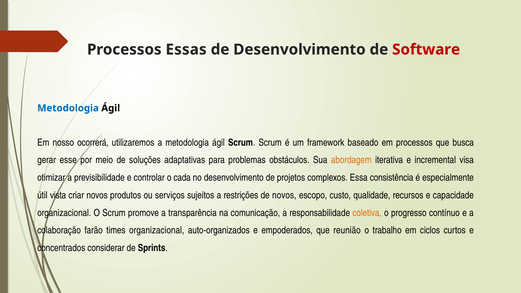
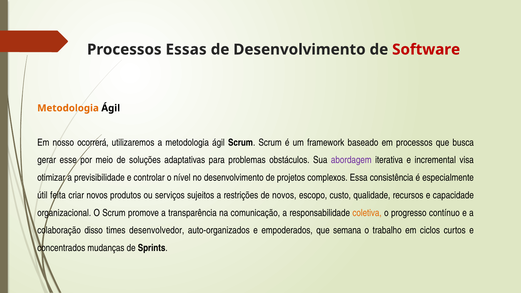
Metodologia colour: blue -> orange (68, 108)
abordagem colour: orange -> purple (351, 160)
cada: cada -> nível (182, 178)
vista: vista -> feita (58, 195)
farão: farão -> disso (94, 230)
times organizacional: organizacional -> desenvolvedor (157, 230)
reunião: reunião -> semana (347, 230)
considerar: considerar -> mudanças (106, 248)
